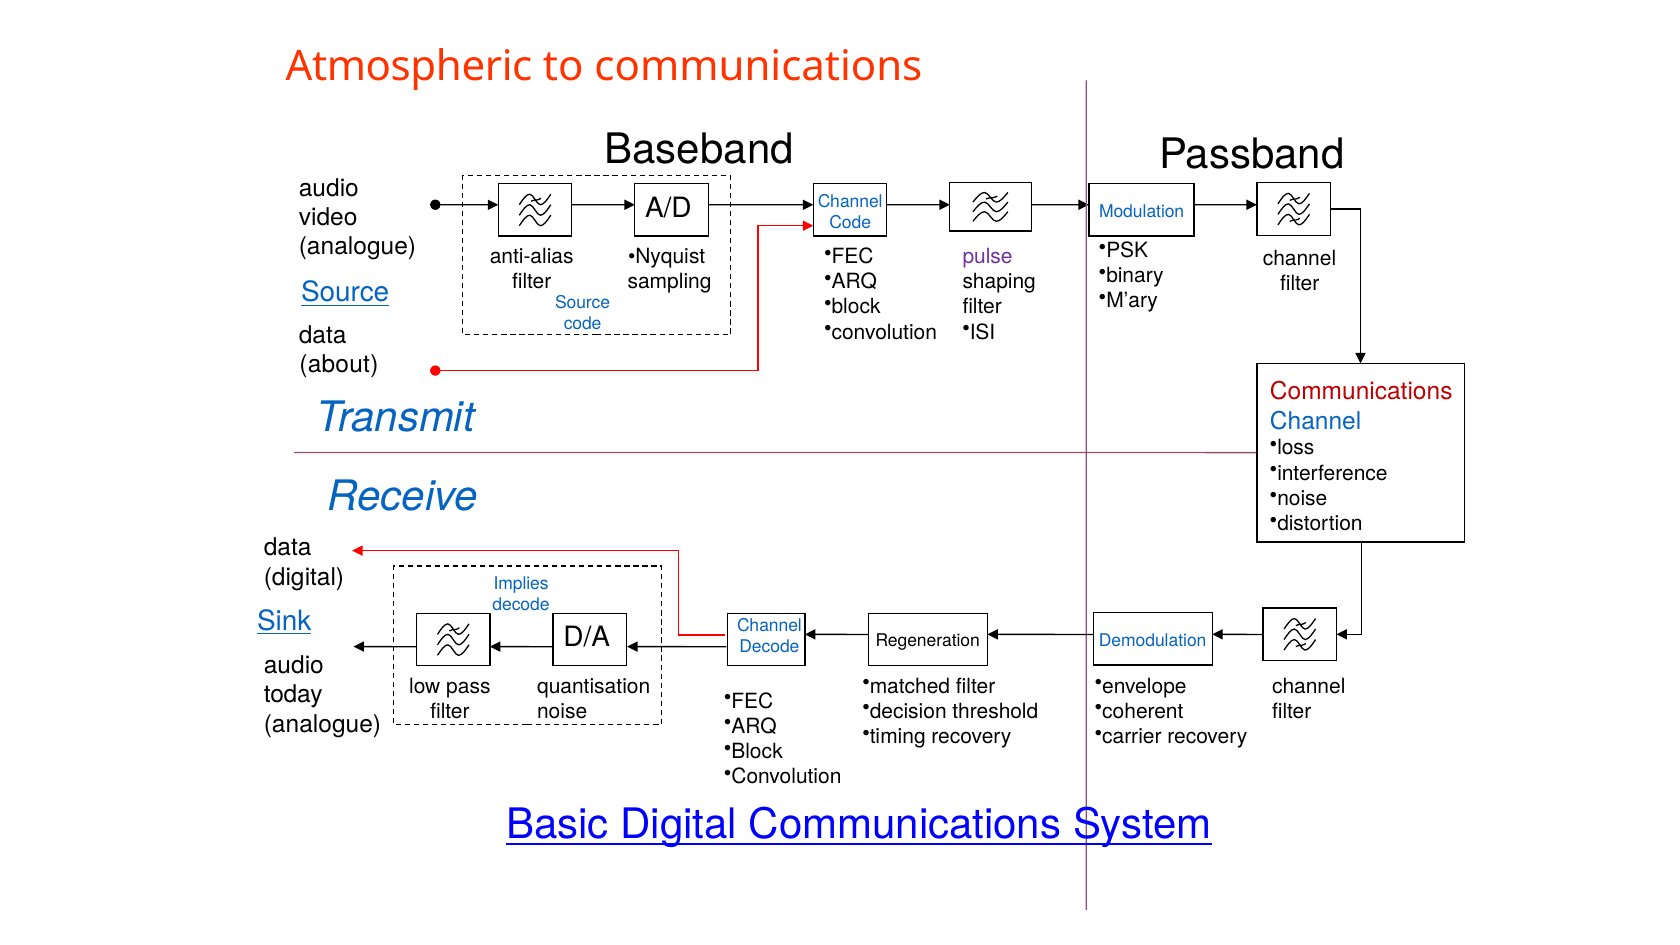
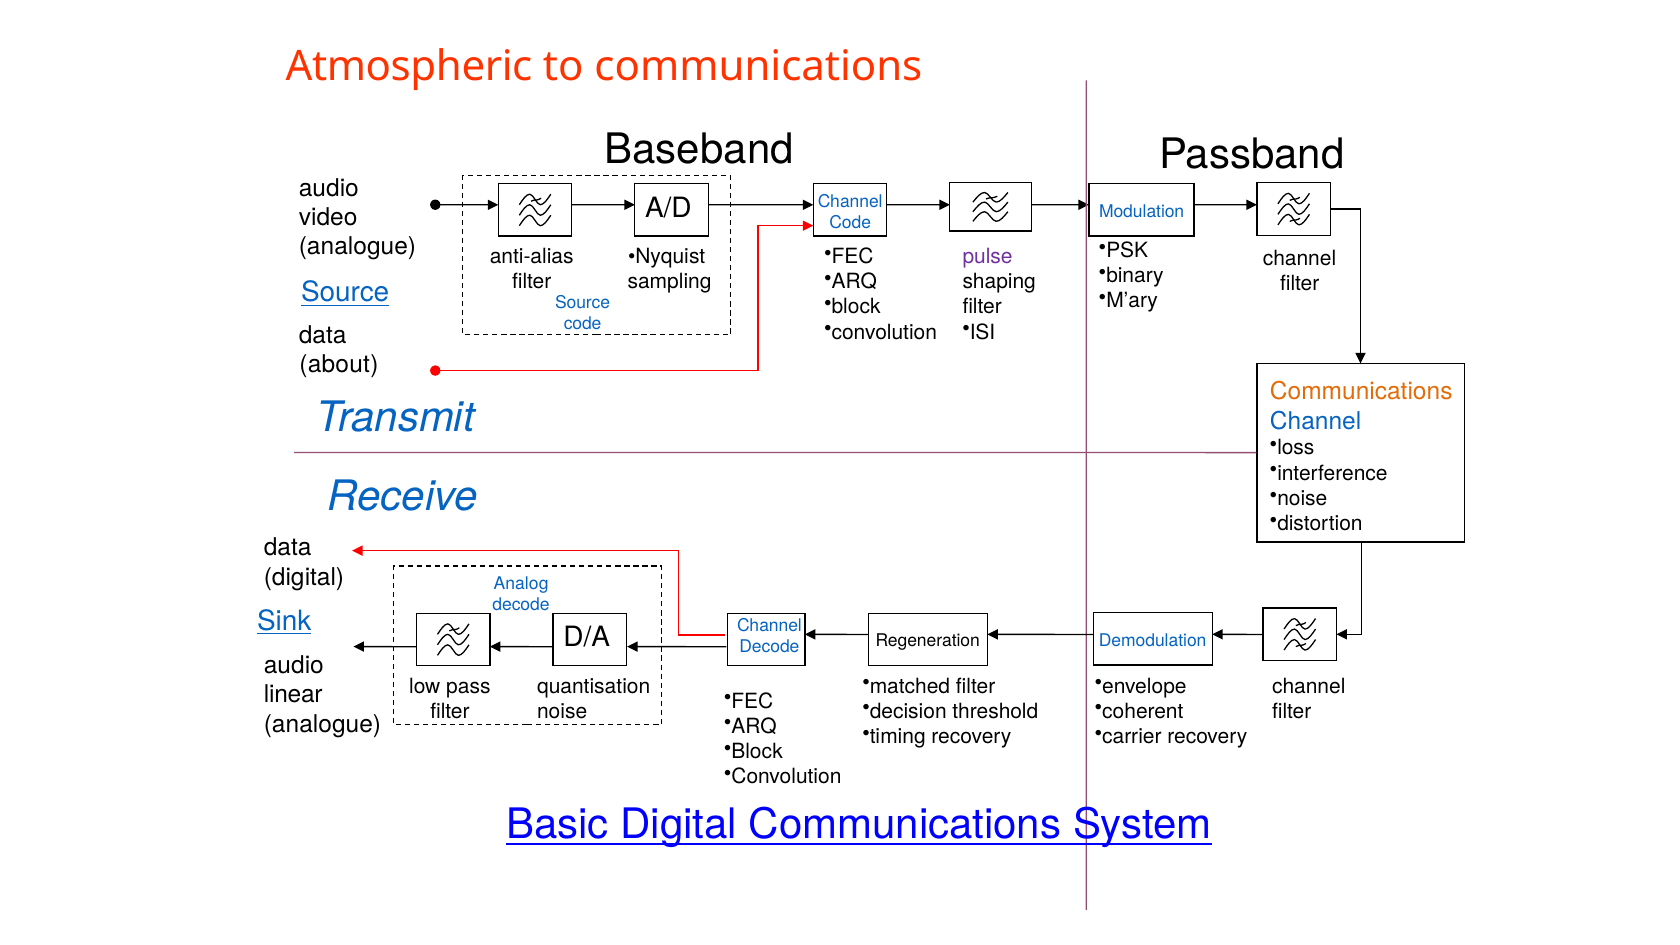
Communications colour: red -> orange (1361, 392)
Implies: Implies -> Analog (521, 584)
today: today -> linear (293, 695)
